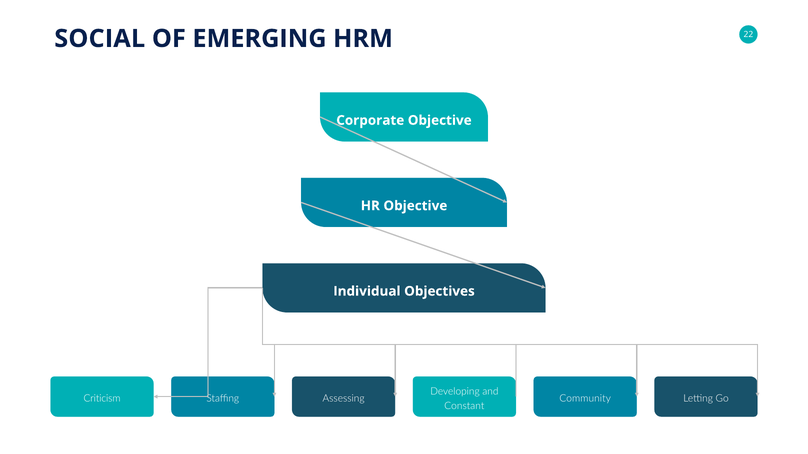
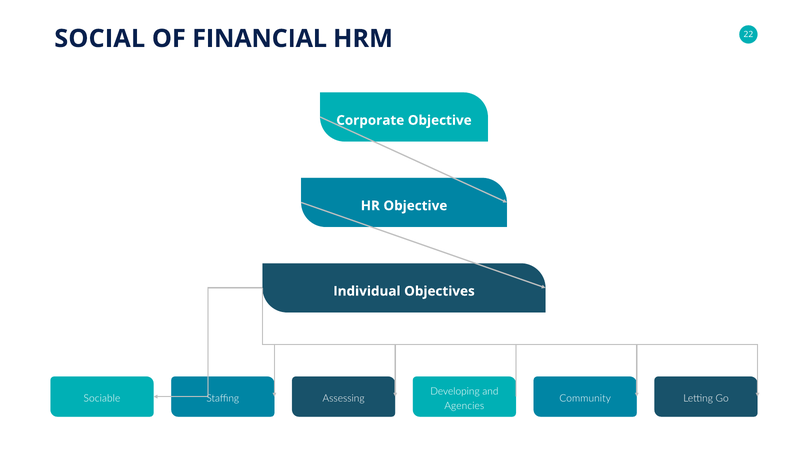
EMERGING: EMERGING -> FINANCIAL (260, 39)
Criticism: Criticism -> Sociable (102, 399)
Constant: Constant -> Agencies (464, 407)
